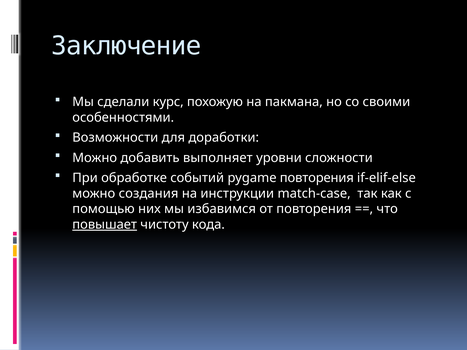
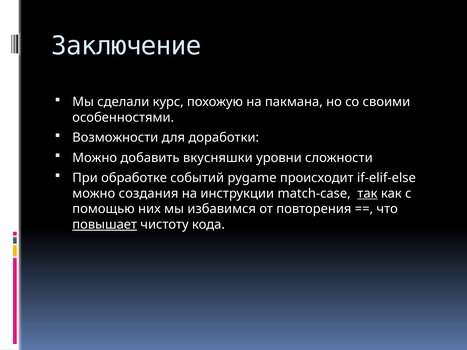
выполняет: выполняет -> вкусняшки (218, 158)
pygame повторения: повторения -> происходит (317, 178)
так underline: none -> present (367, 194)
